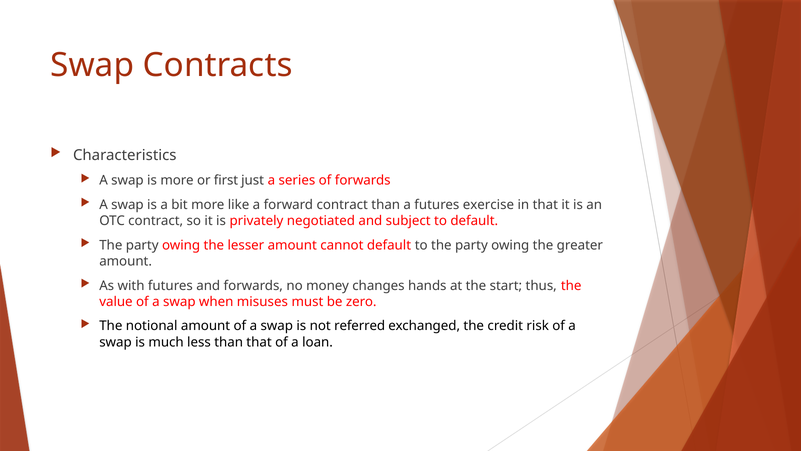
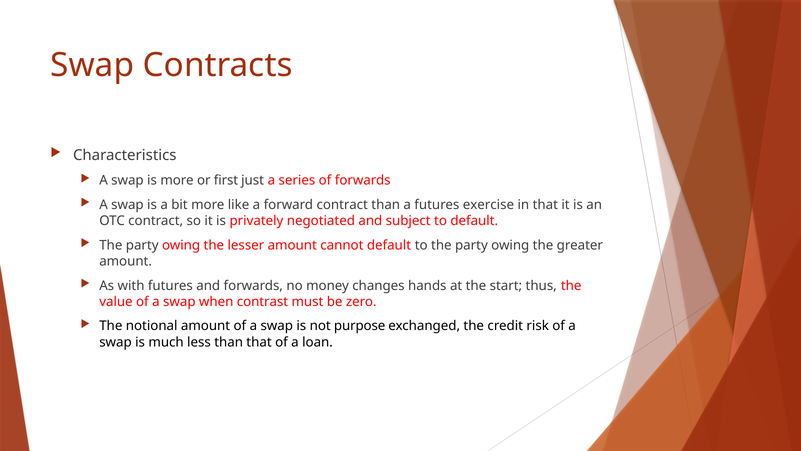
misuses: misuses -> contrast (262, 301)
referred: referred -> purpose (360, 326)
